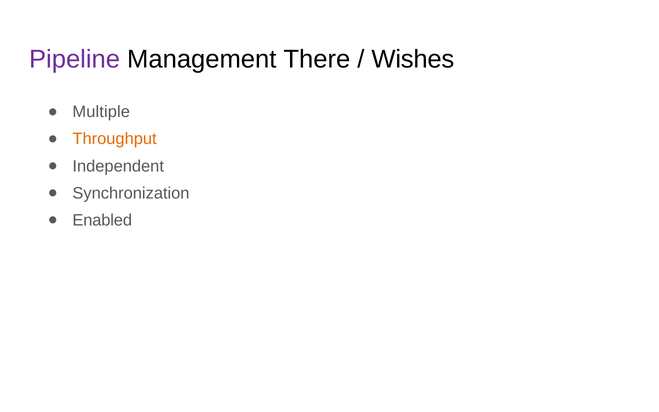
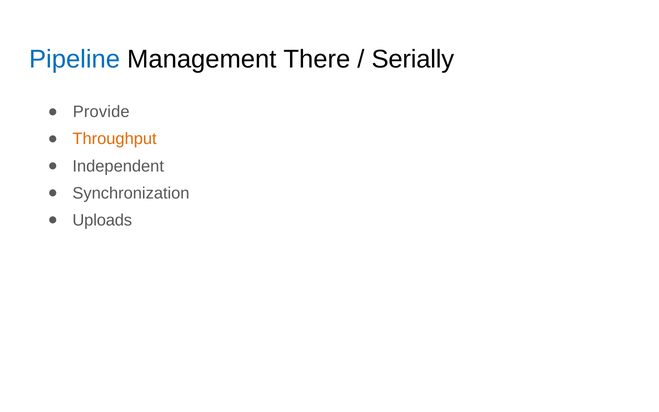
Pipeline colour: purple -> blue (75, 59)
Wishes: Wishes -> Serially (413, 59)
Multiple: Multiple -> Provide (101, 112)
Enabled: Enabled -> Uploads (102, 220)
